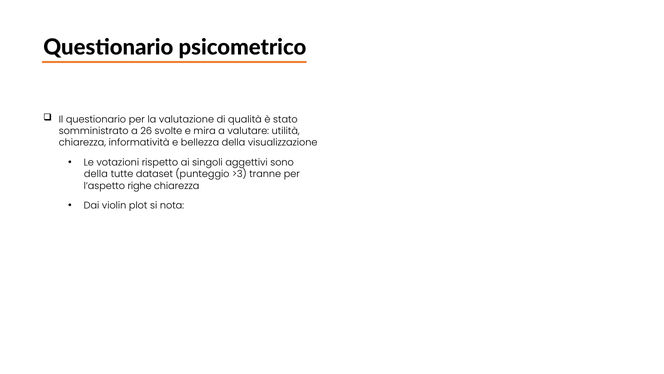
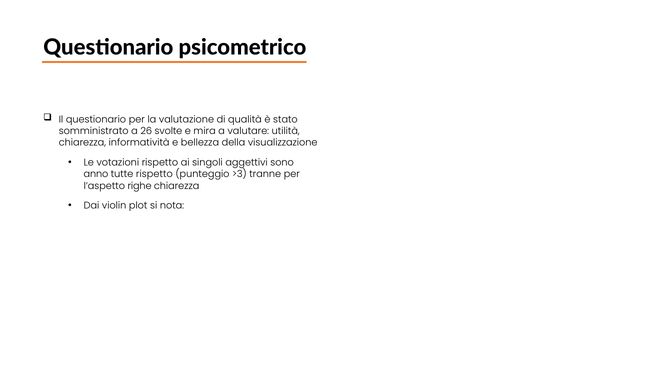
della: della -> anno (96, 174)
tutte dataset: dataset -> rispetto (154, 174)
